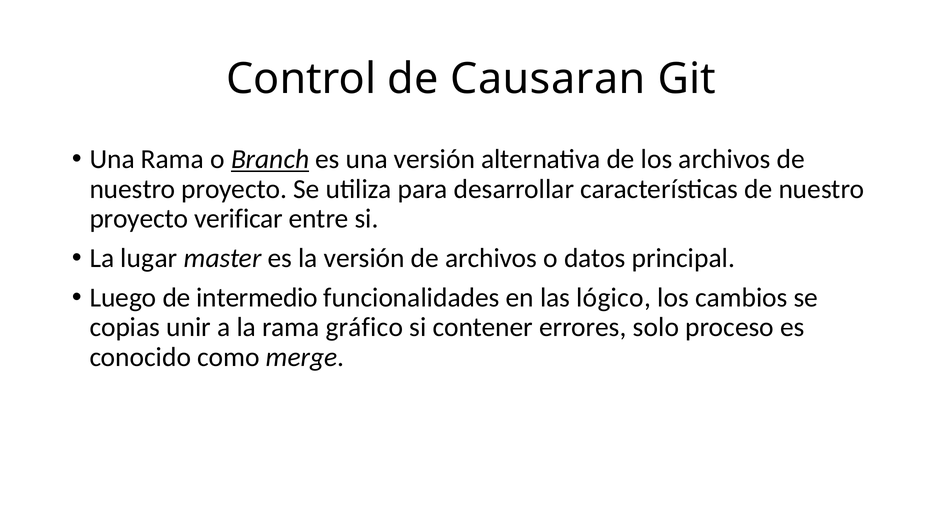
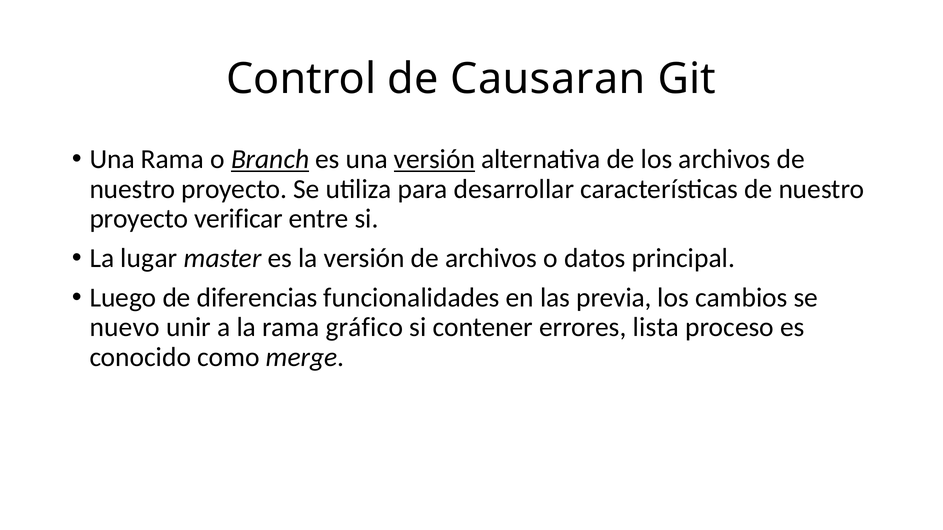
versión underline: none -> present (434, 159)
intermedio: intermedio -> diferencias (257, 298)
lógico: lógico -> previa (614, 298)
copias: copias -> nuevo (125, 328)
solo: solo -> lista (656, 328)
